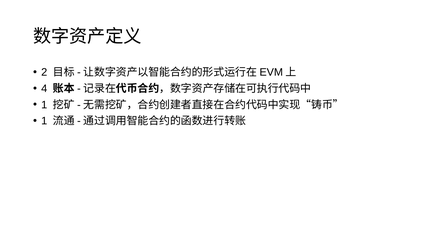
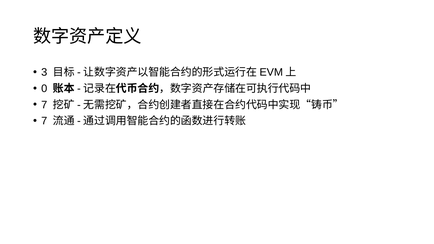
2: 2 -> 3 (44, 72)
4: 4 -> 0 (44, 89)
1: 1 -> 7 (44, 105)
1: 1 -> 7 (44, 121)
